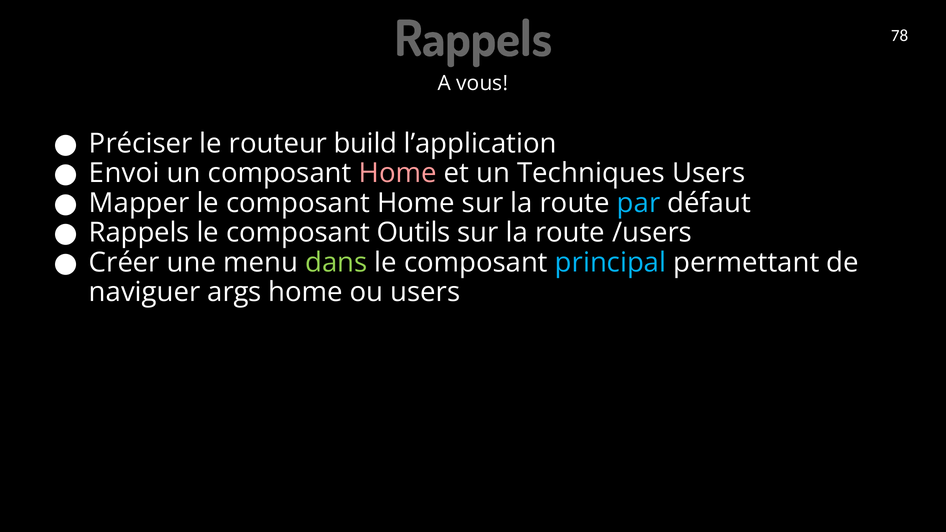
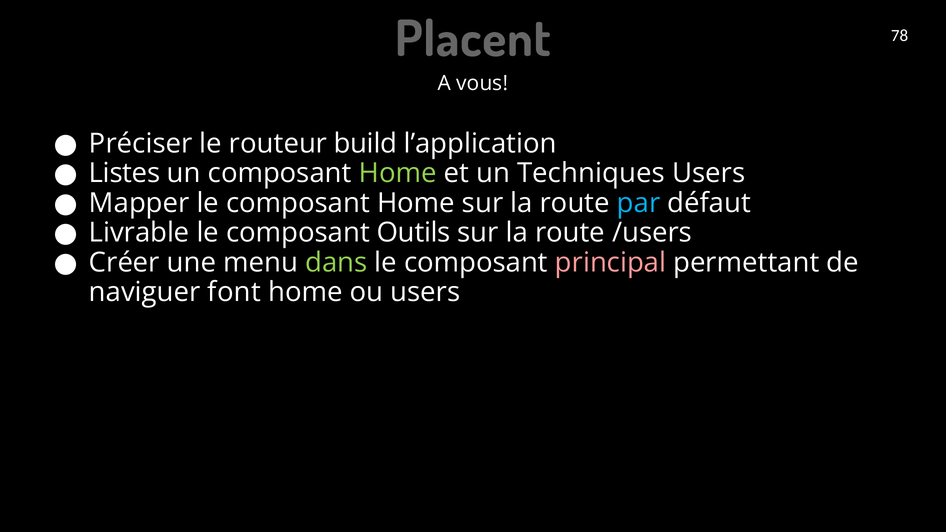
Rappels: Rappels -> Placent (473, 40)
Envoi: Envoi -> Listes (124, 173)
Home colour: pink -> light green (398, 173)
Rappels: Rappels -> Livrable (139, 233)
principal colour: light blue -> pink (611, 263)
args: args -> font (234, 292)
